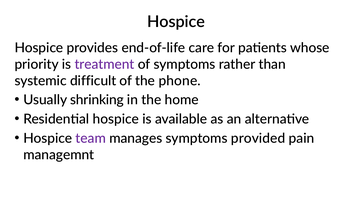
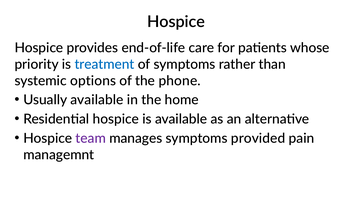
treatment colour: purple -> blue (105, 65)
difficult: difficult -> options (93, 81)
Usually shrinking: shrinking -> available (97, 100)
